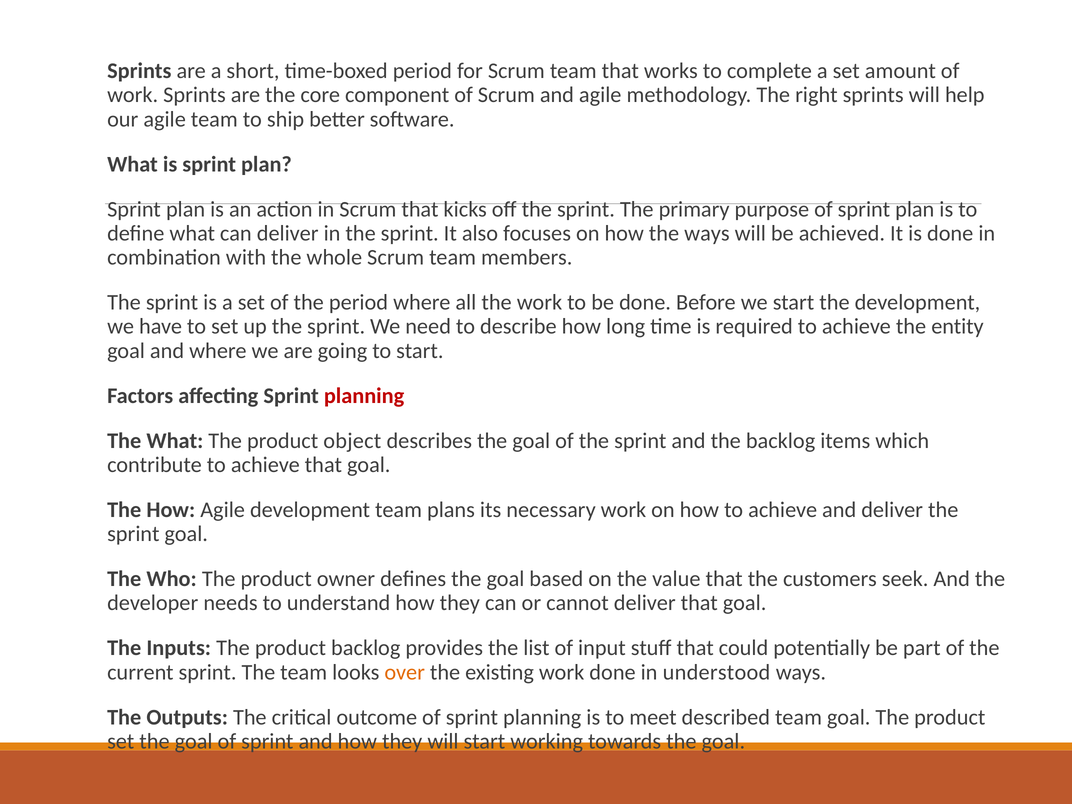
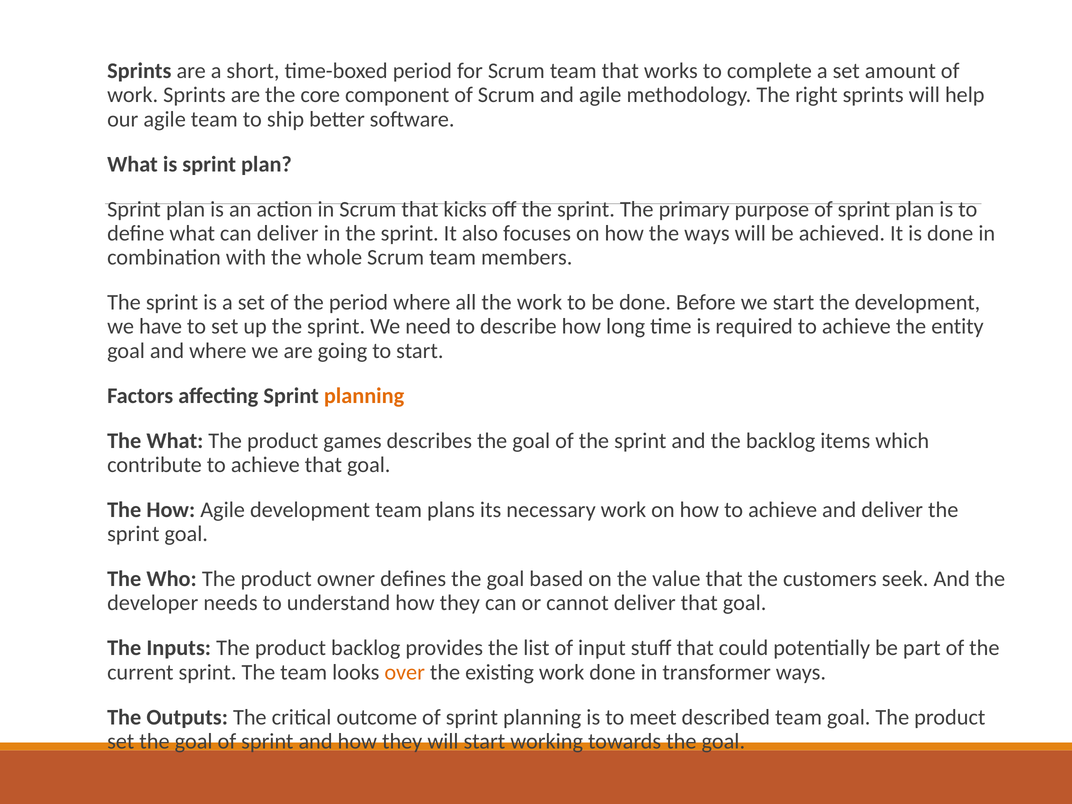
planning colour: red -> orange (364, 396)
object: object -> games (352, 441)
understood: understood -> transformer (717, 672)
